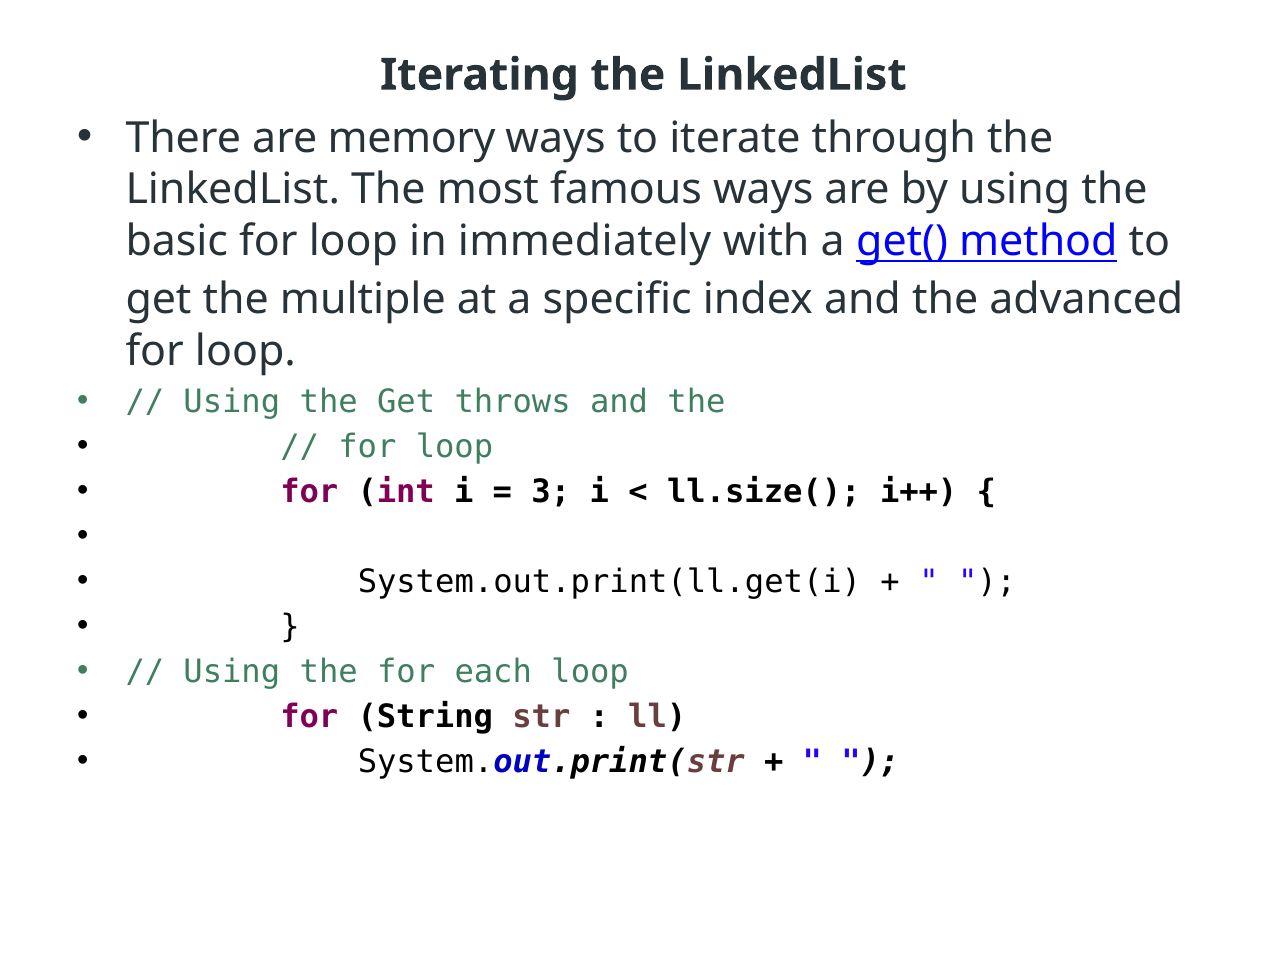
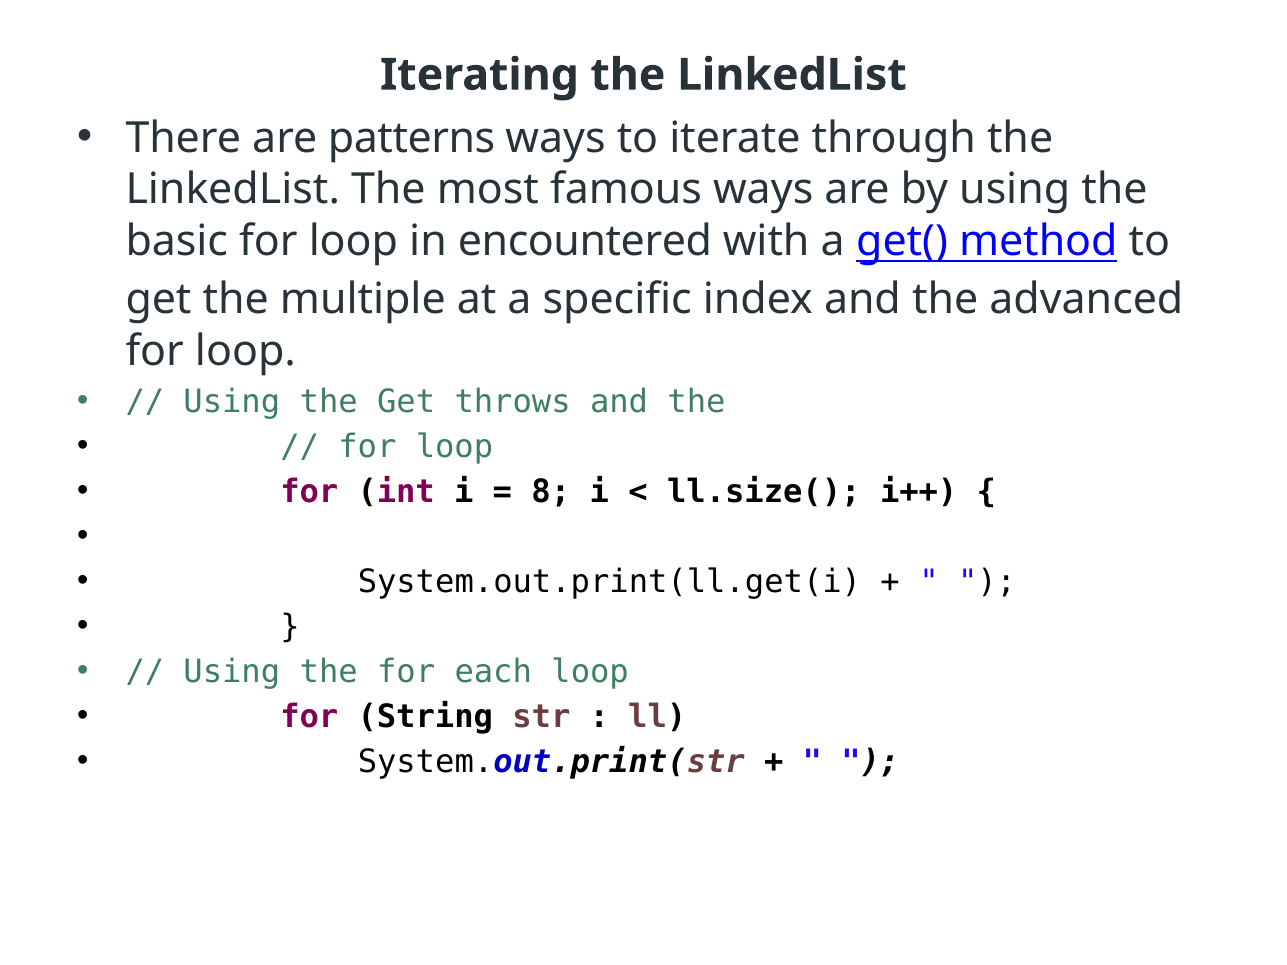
memory: memory -> patterns (412, 138)
immediately: immediately -> encountered (585, 241)
3: 3 -> 8 (551, 492)
